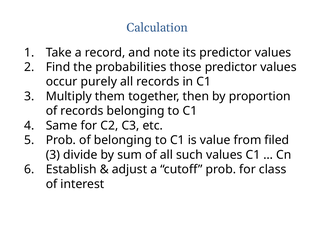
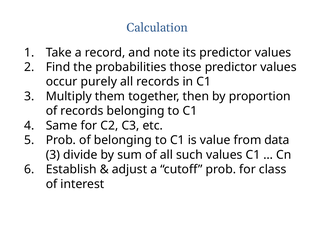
filed: filed -> data (277, 140)
